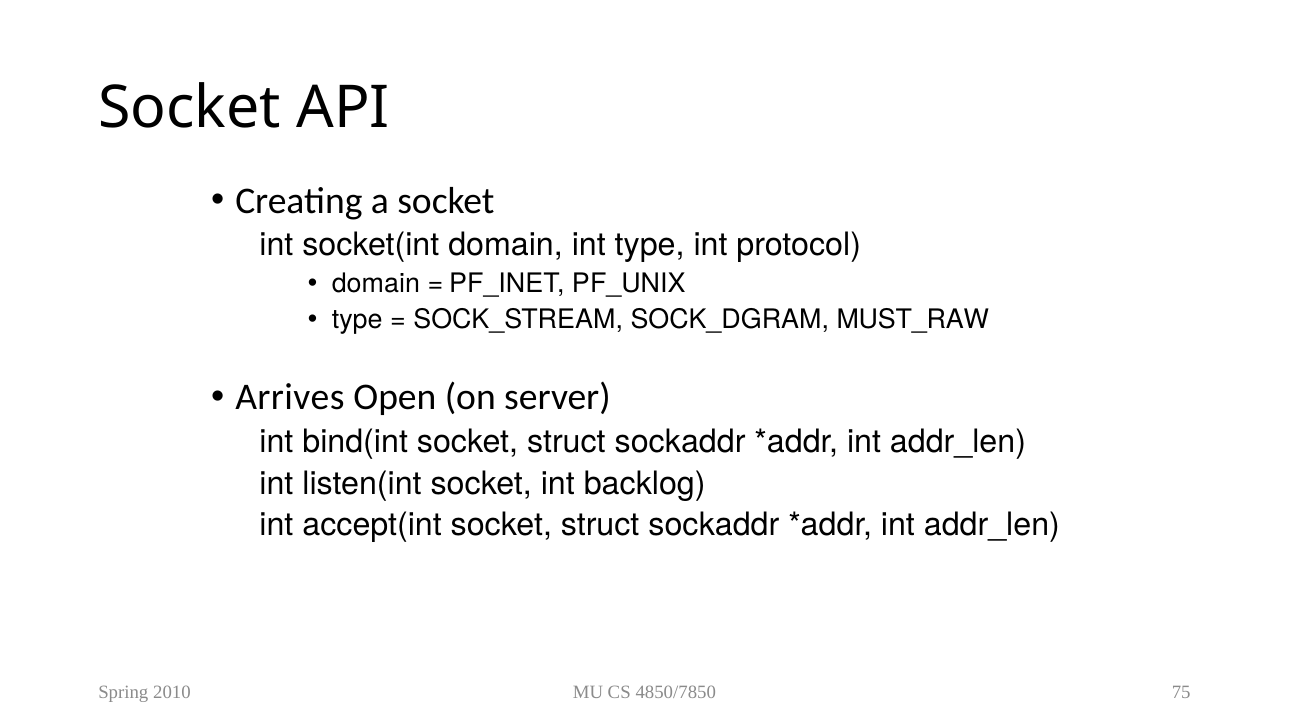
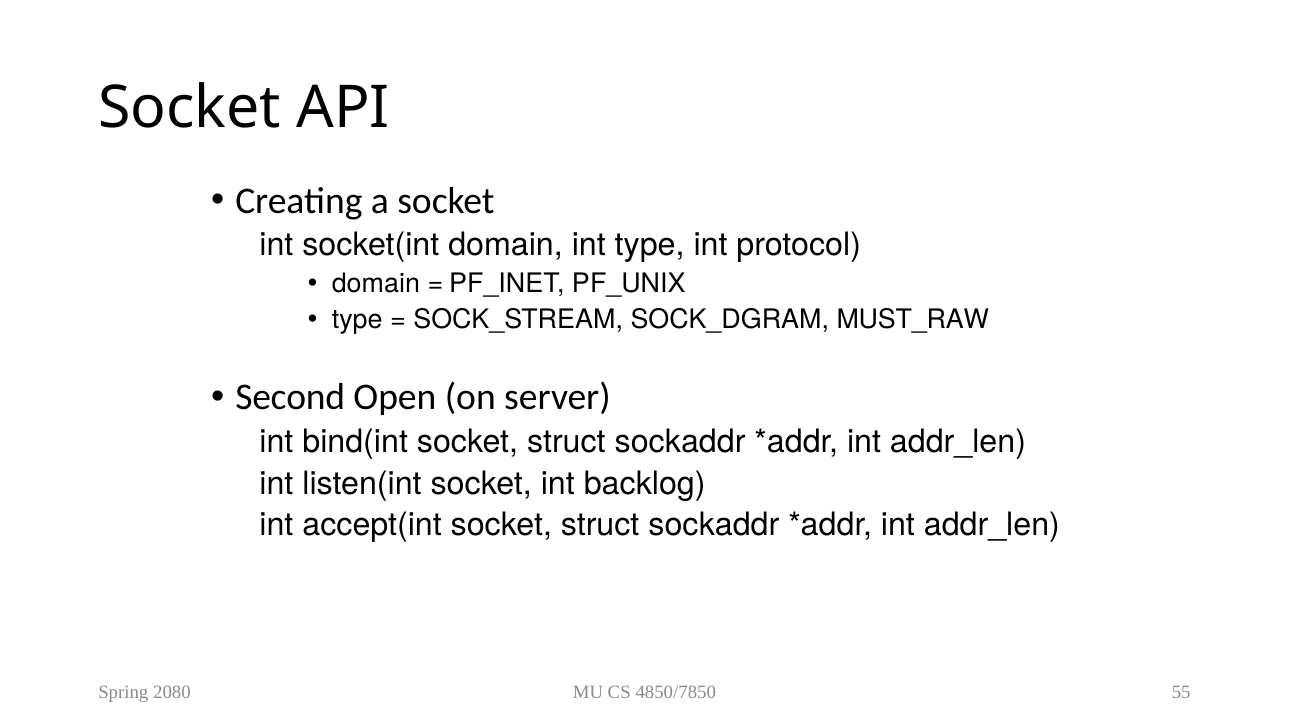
Arrives: Arrives -> Second (290, 398)
2010: 2010 -> 2080 (172, 693)
75: 75 -> 55 (1181, 693)
